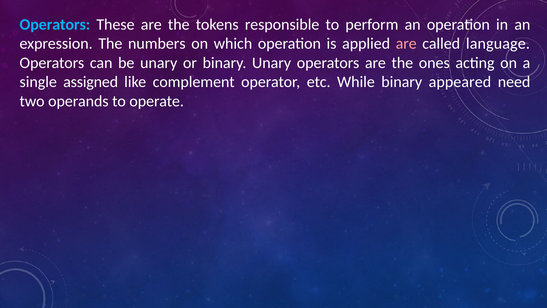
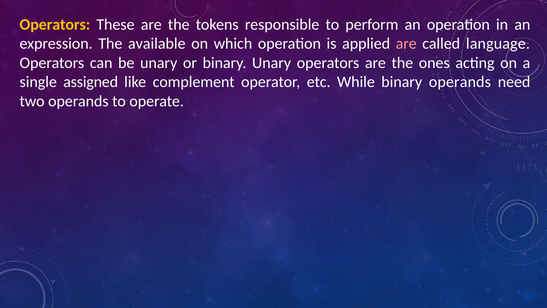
Operators colour: light blue -> yellow (55, 25)
numbers: numbers -> available (157, 44)
binary appeared: appeared -> operands (460, 82)
